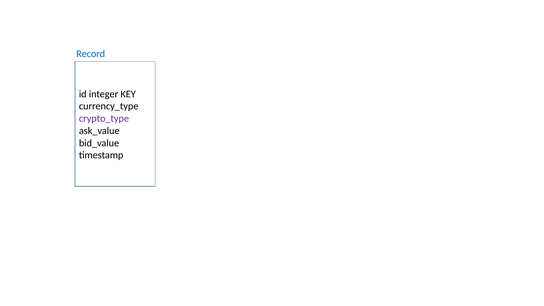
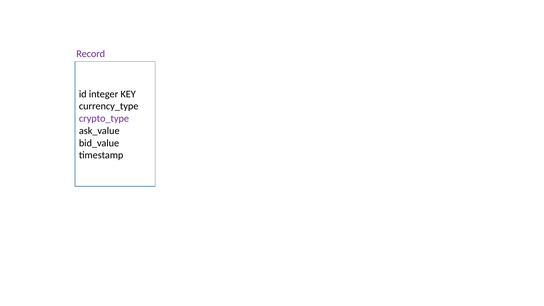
Record colour: blue -> purple (91, 54)
